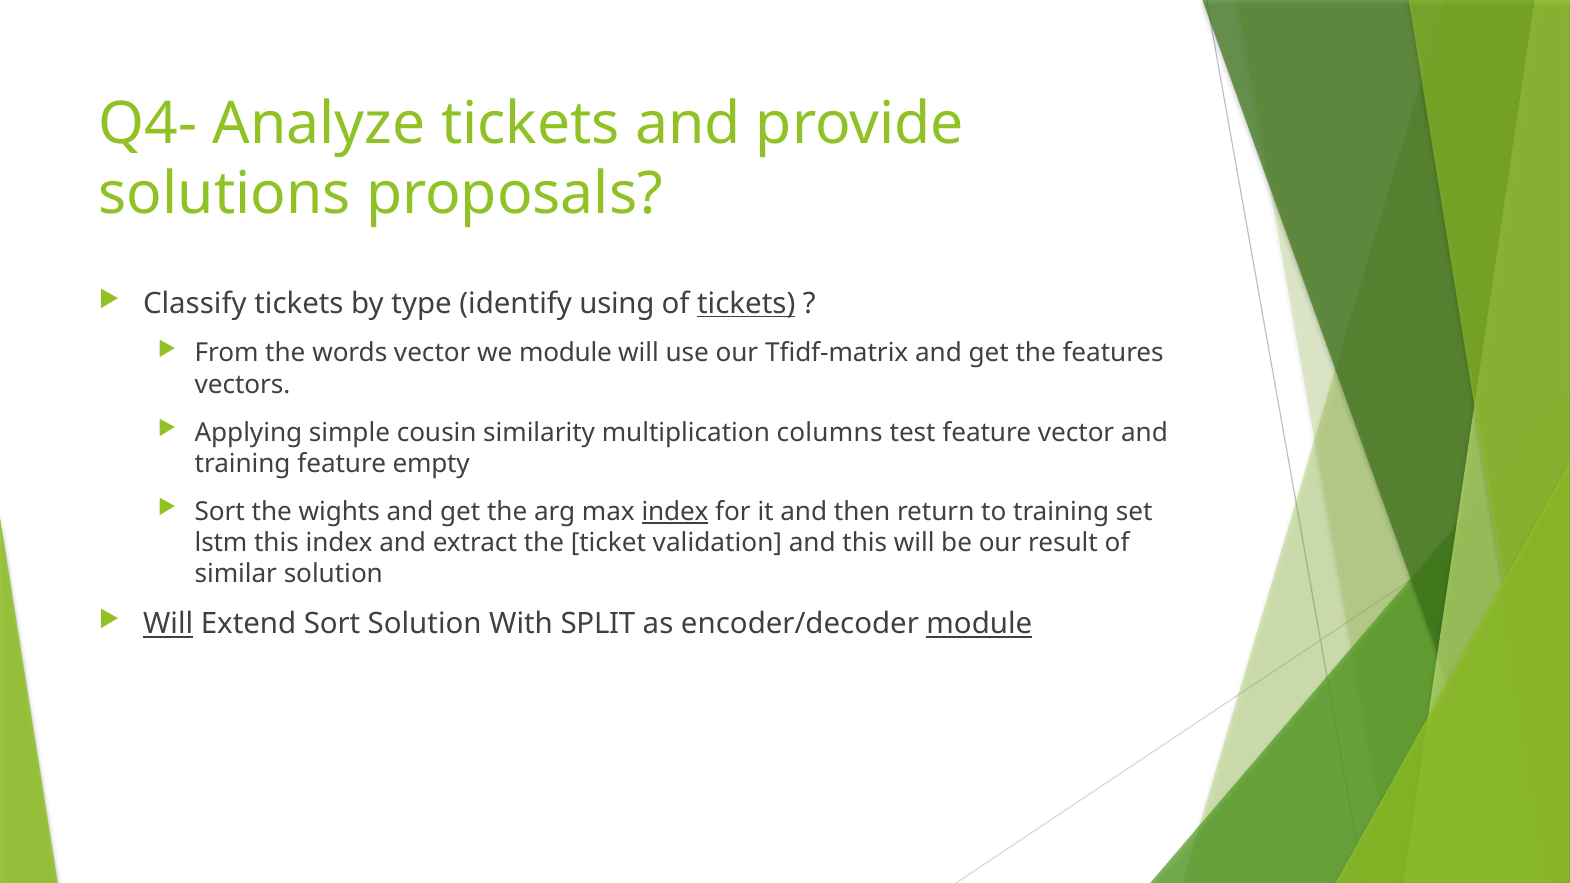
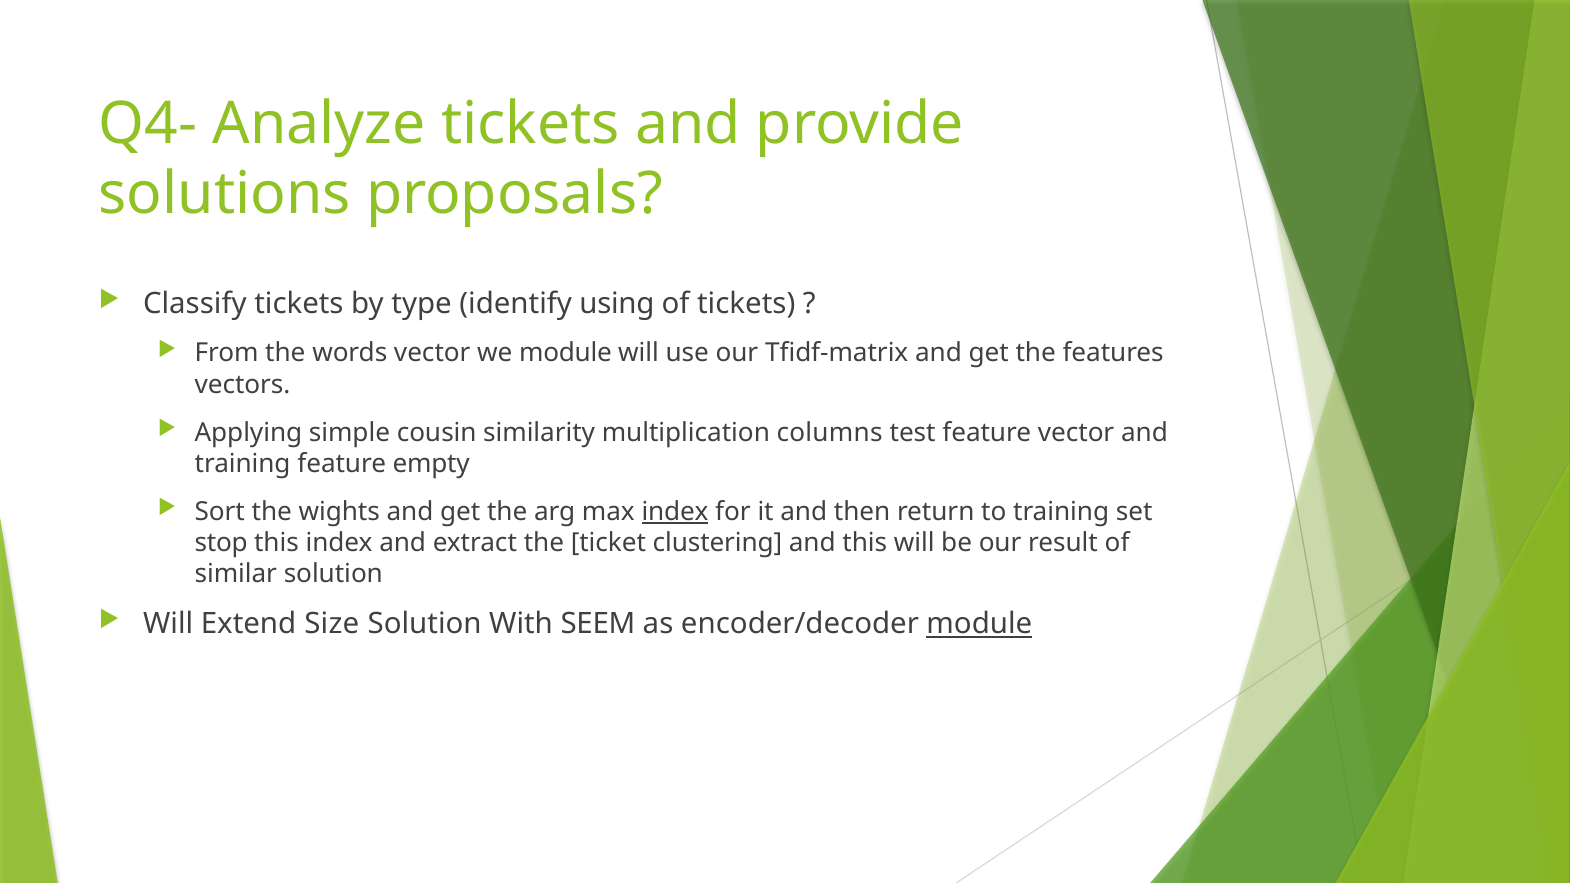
tickets underline: present -> none (746, 304)
lstm: lstm -> stop (221, 543)
validation: validation -> clustering (717, 543)
Will underline: present -> none (168, 624)
Extend Sort: Sort -> Size (332, 624)
SPLIT: SPLIT -> SEEM (598, 624)
